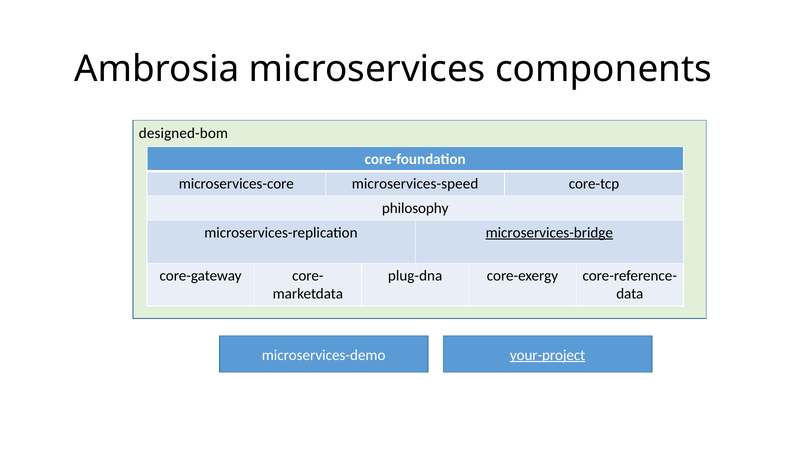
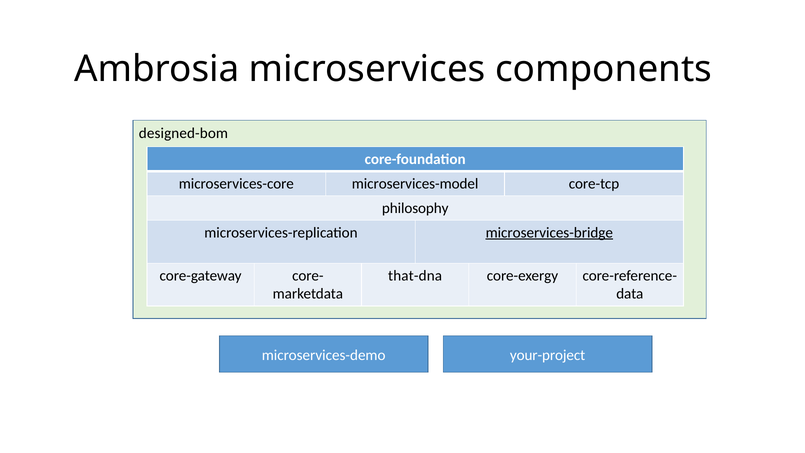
microservices-speed: microservices-speed -> microservices-model (415, 184)
plug-dna: plug-dna -> that-dna (415, 275)
your-project underline: present -> none (548, 355)
